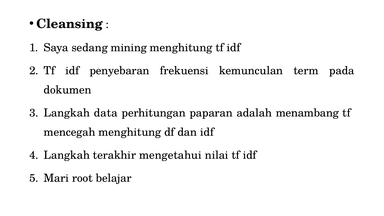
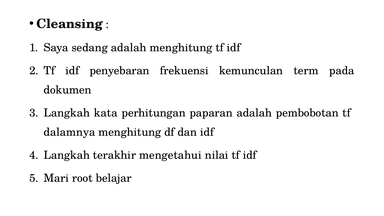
sedang mining: mining -> adalah (129, 48)
data: data -> kata (106, 113)
menambang: menambang -> pembobotan (307, 113)
mencegah: mencegah -> dalamnya (70, 132)
